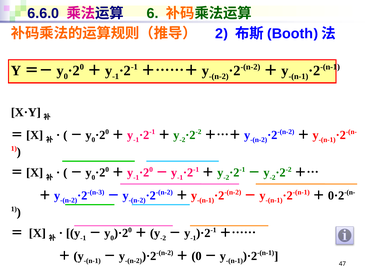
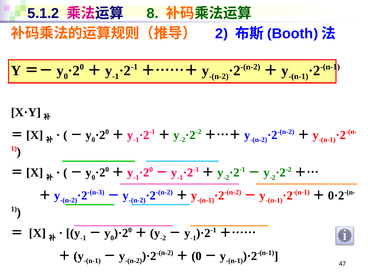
6.6.0: 6.6.0 -> 5.1.2 (43, 13)
6: 6 -> 8 (153, 13)
